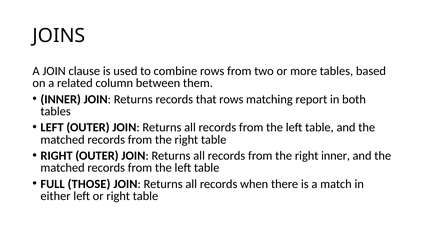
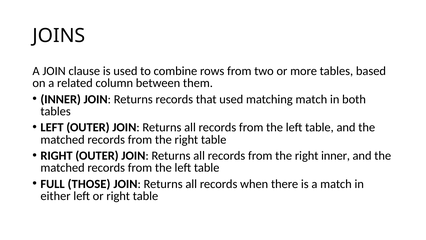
that rows: rows -> used (231, 99)
matching report: report -> match (311, 99)
